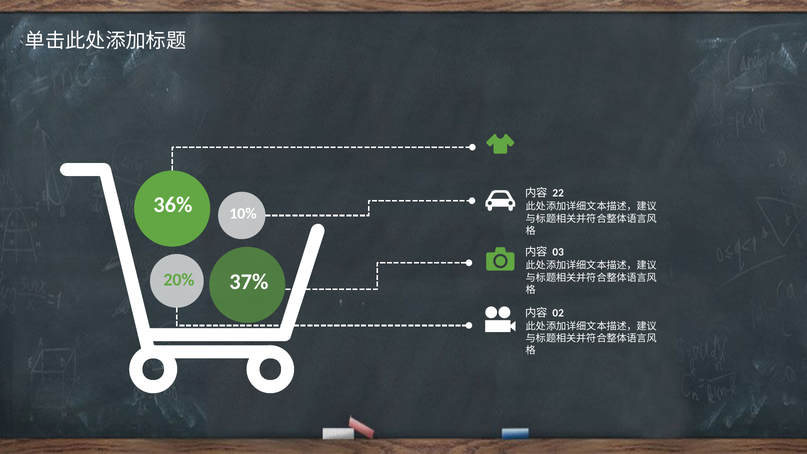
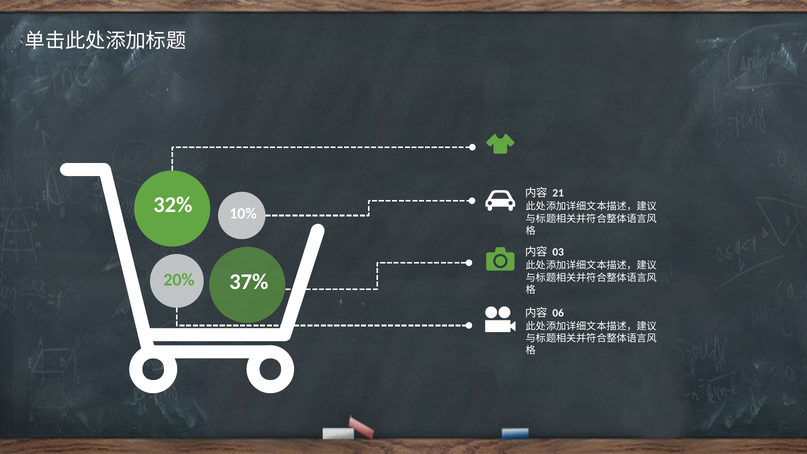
22: 22 -> 21 (558, 193)
36%: 36% -> 32% (173, 205)
02: 02 -> 06 (558, 313)
